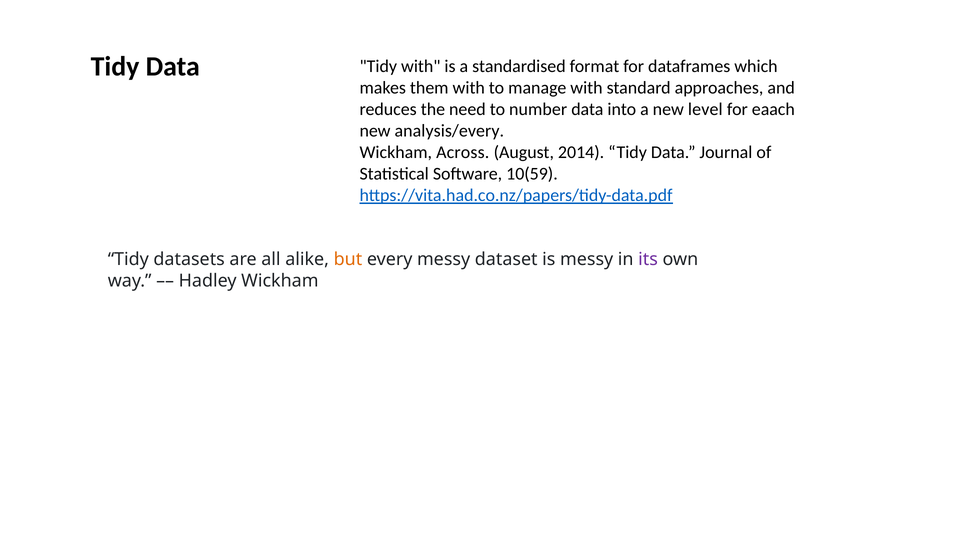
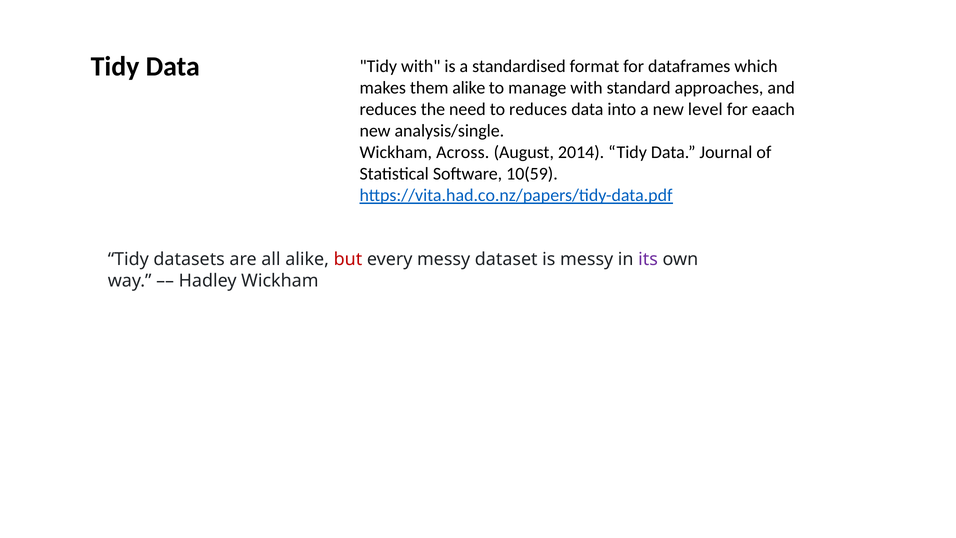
them with: with -> alike (469, 88)
to number: number -> reduces (538, 109)
analysis/every: analysis/every -> analysis/single (449, 131)
but colour: orange -> red (348, 259)
